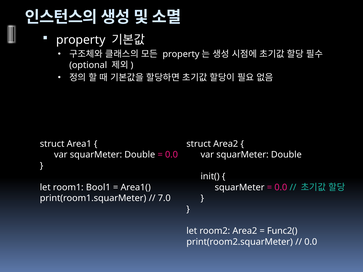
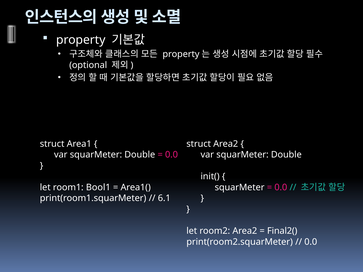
7.0: 7.0 -> 6.1 (164, 198)
Func2(: Func2( -> Final2( (282, 231)
